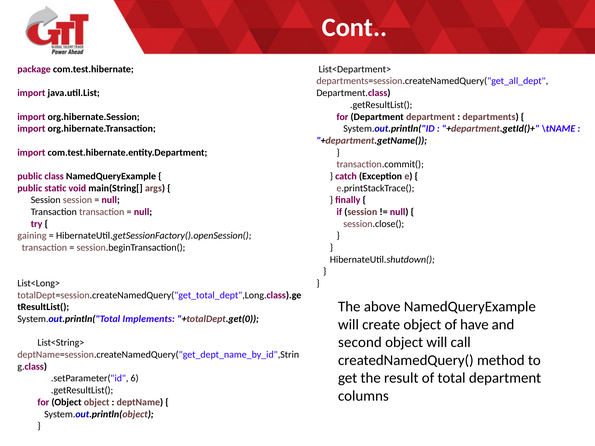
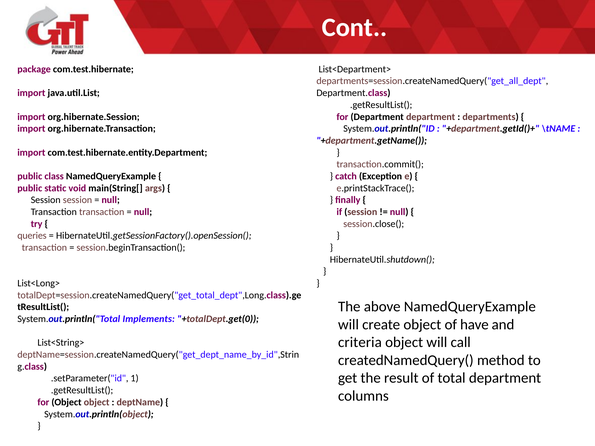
gaining: gaining -> queries (32, 236)
second: second -> criteria (360, 343)
6: 6 -> 1 (135, 379)
